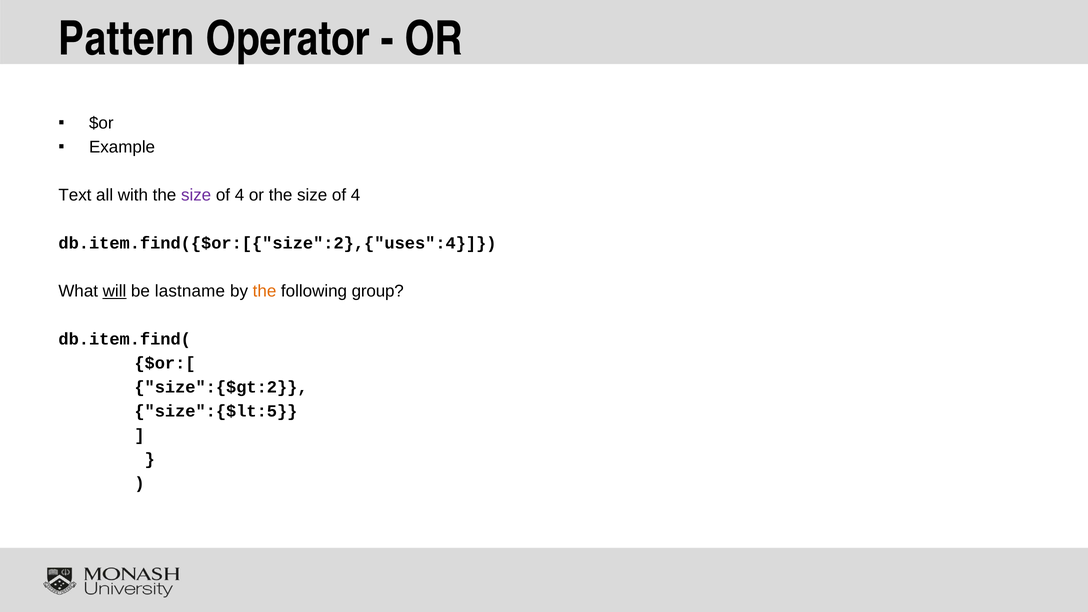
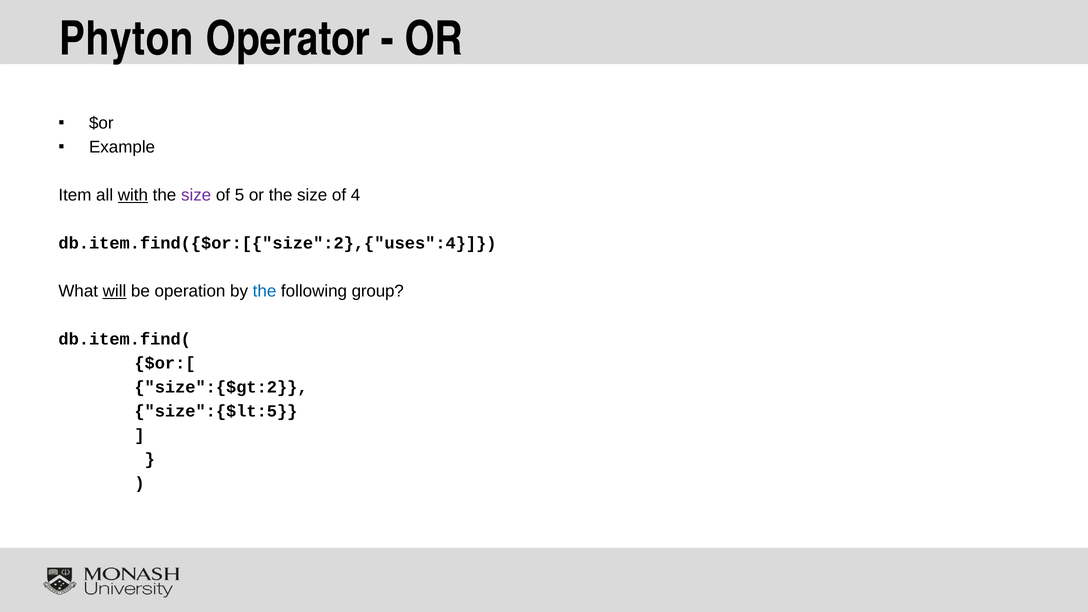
Pattern: Pattern -> Phyton (127, 39)
Text: Text -> Item (75, 195)
with underline: none -> present (133, 195)
4: 4 -> 5 (240, 195)
lastname: lastname -> operation (190, 291)
the colour: orange -> blue (265, 291)
